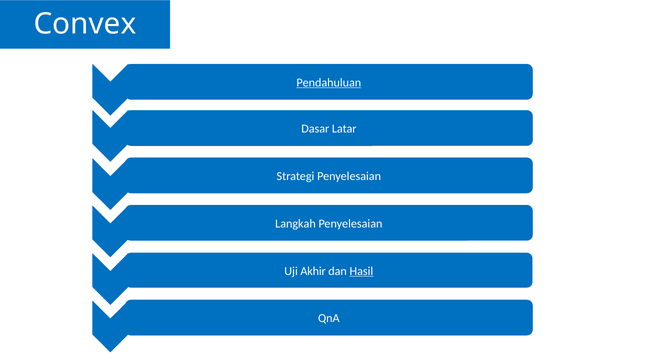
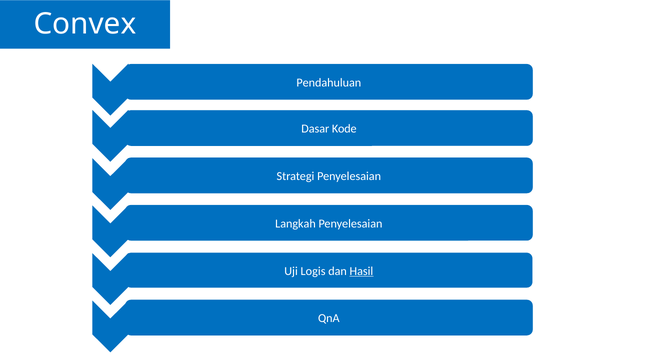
Pendahuluan underline: present -> none (329, 83)
Latar: Latar -> Kode (344, 129)
Akhir: Akhir -> Logis (313, 271)
